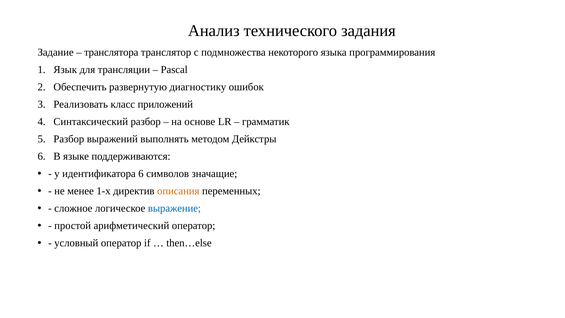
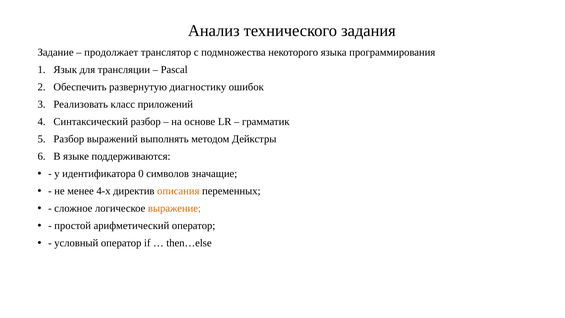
транслятора: транслятора -> продолжает (111, 52)
идентификатора 6: 6 -> 0 (141, 174)
1-х: 1-х -> 4-х (104, 191)
выражение colour: blue -> orange (174, 208)
